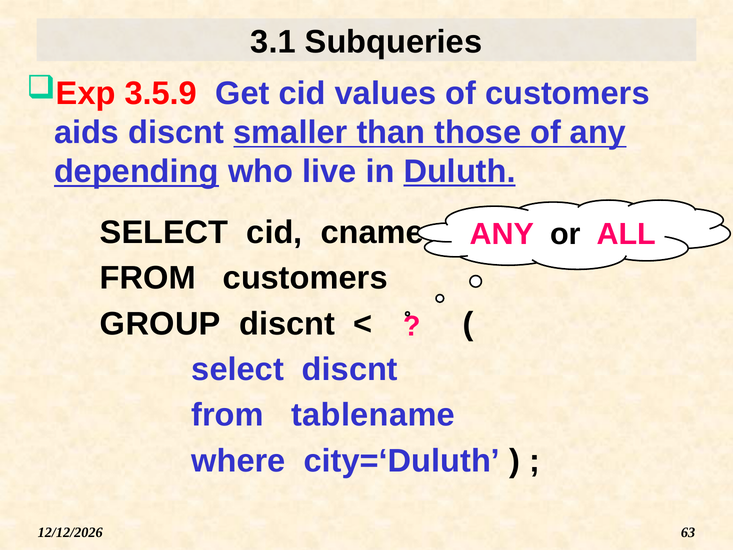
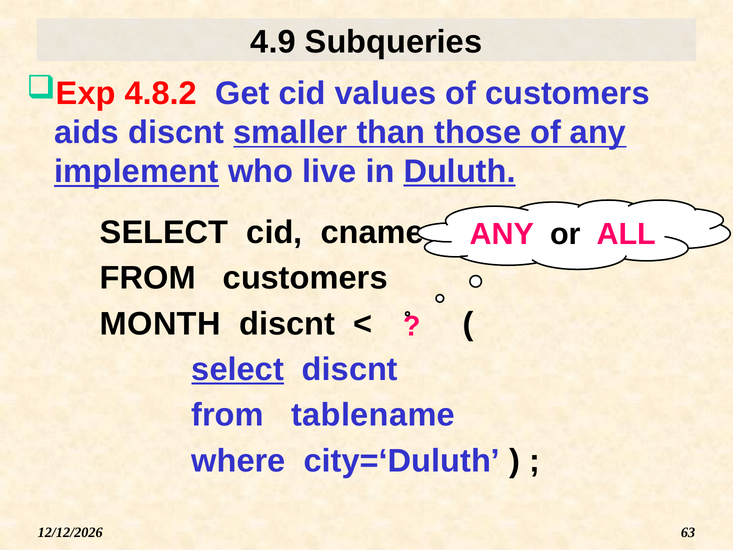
3.1: 3.1 -> 4.9 (273, 42)
3.5.9: 3.5.9 -> 4.8.2 (161, 93)
depending: depending -> implement (136, 172)
GROUP: GROUP -> MONTH (160, 324)
select underline: none -> present (238, 369)
